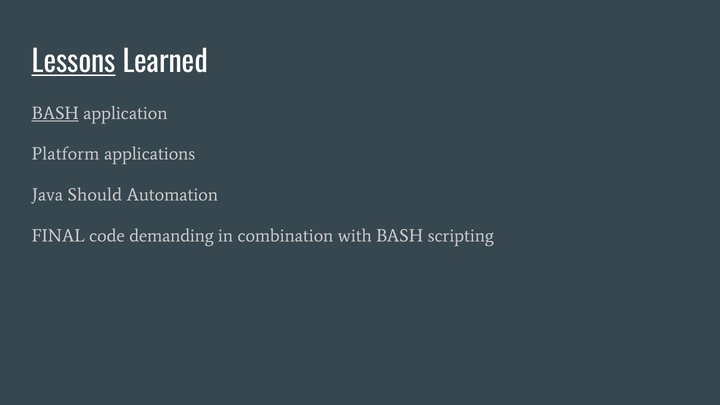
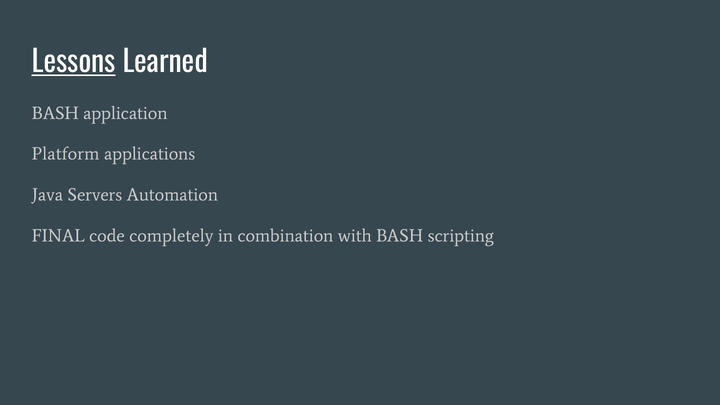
BASH underline: present -> none (55, 113)
Should: Should -> Servers (95, 195)
demanding: demanding -> completely (171, 236)
